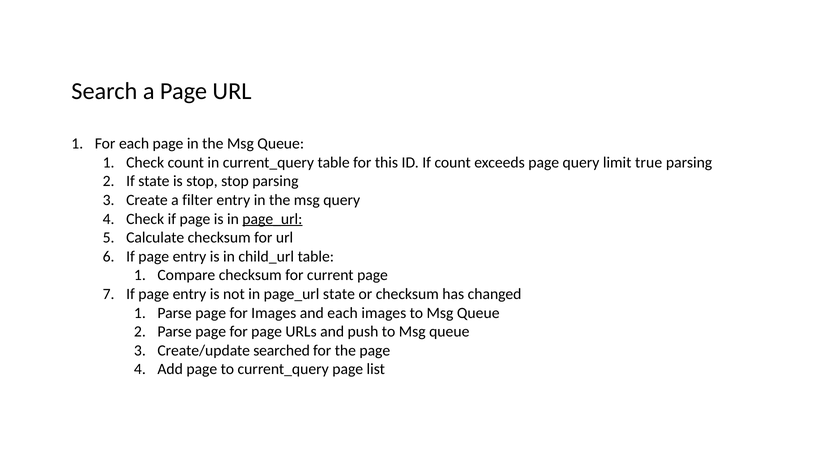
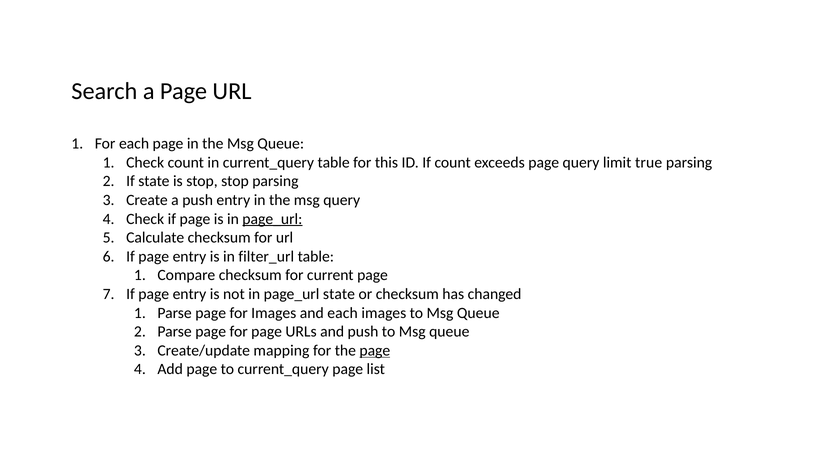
a filter: filter -> push (198, 200)
child_url: child_url -> filter_url (266, 256)
searched: searched -> mapping (281, 350)
page underline: none -> present (375, 350)
